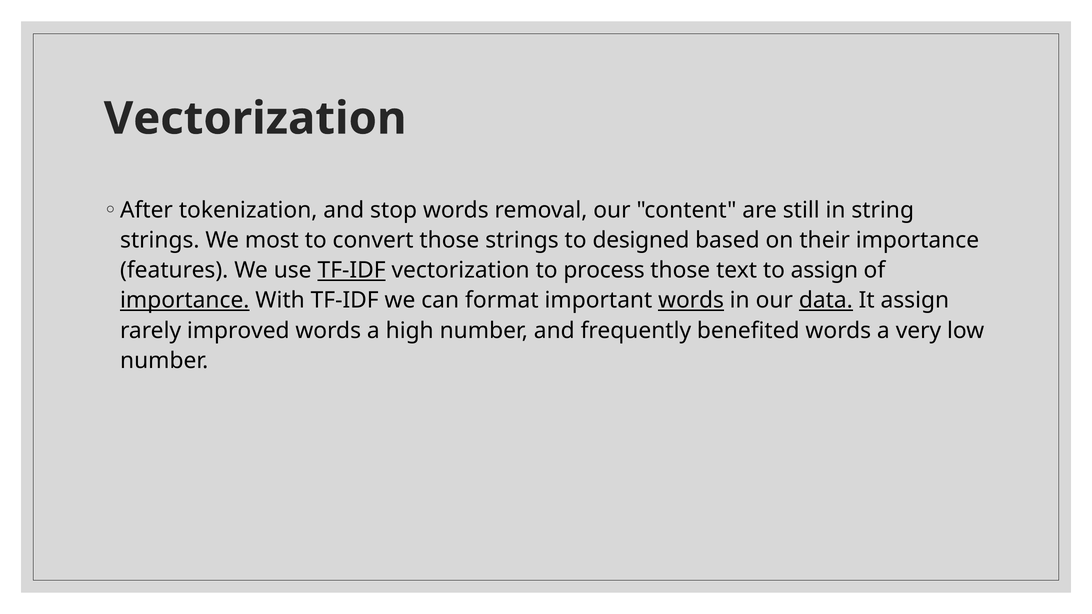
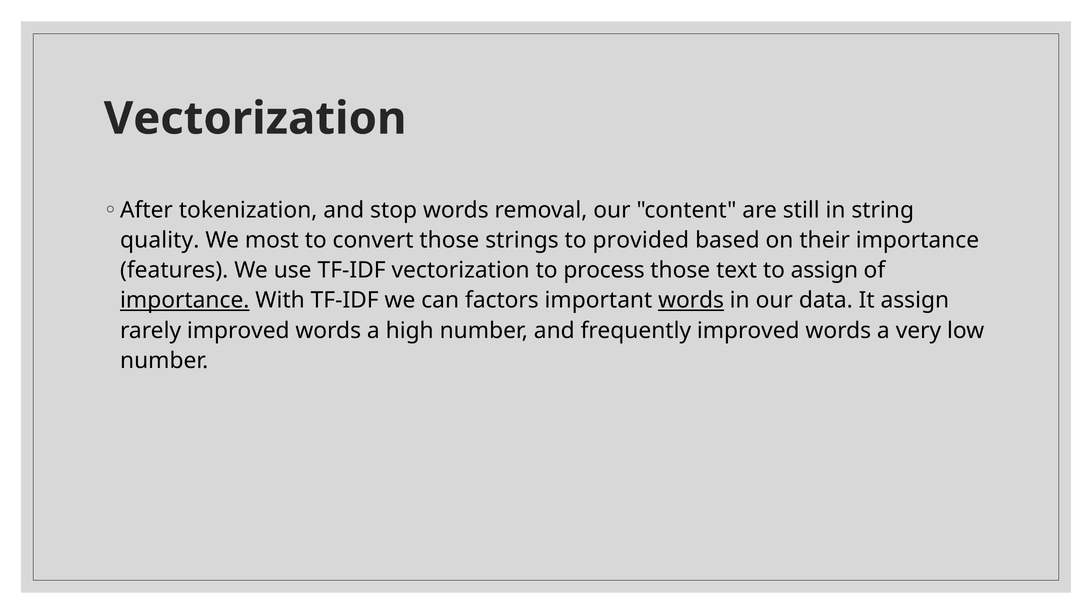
strings: strings -> quality (160, 241)
designed: designed -> provided (641, 241)
TF-IDF underline: present -> none (352, 271)
format: format -> factors (502, 301)
data underline: present -> none (826, 301)
frequently benefited: benefited -> improved (748, 331)
